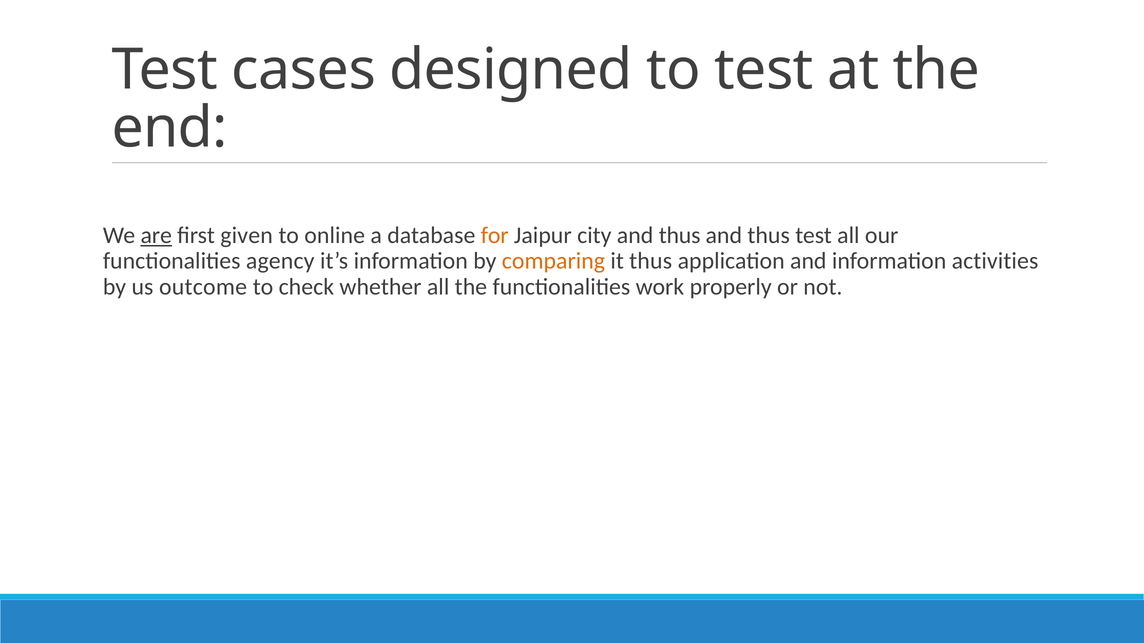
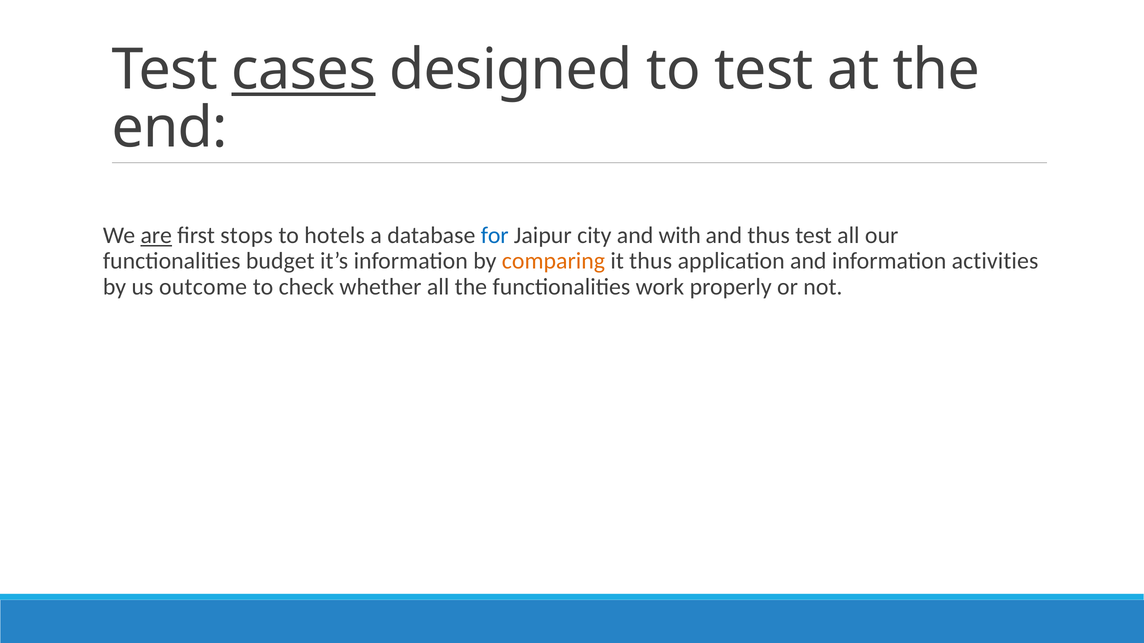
cases underline: none -> present (304, 70)
given: given -> stops (247, 236)
online: online -> hotels (335, 236)
for colour: orange -> blue (495, 236)
city and thus: thus -> with (680, 236)
agency: agency -> budget (280, 261)
